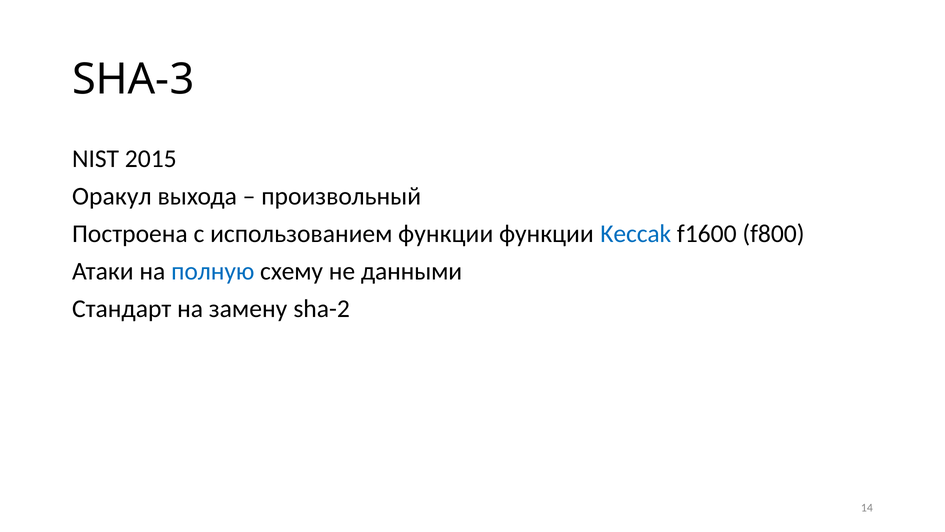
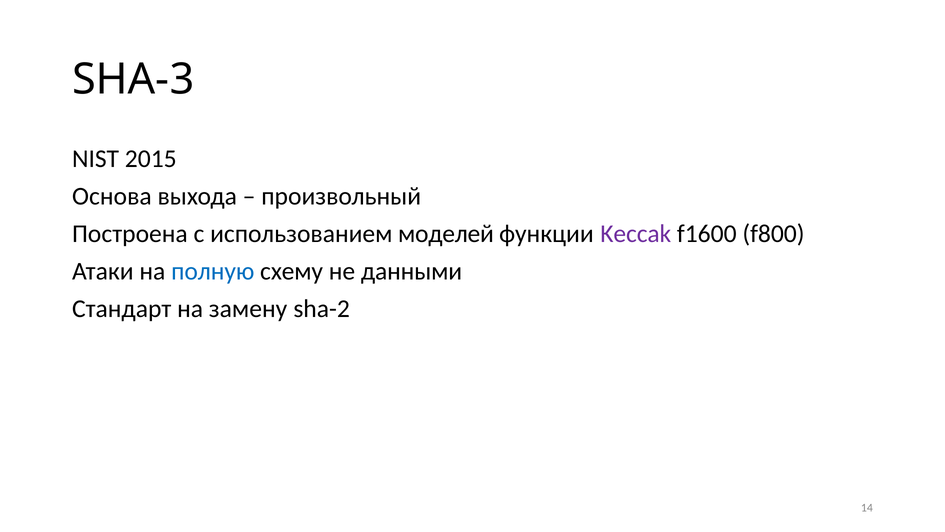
Оракул: Оракул -> Основа (112, 196)
использованием функции: функции -> моделей (446, 234)
Keccak colour: blue -> purple (636, 234)
